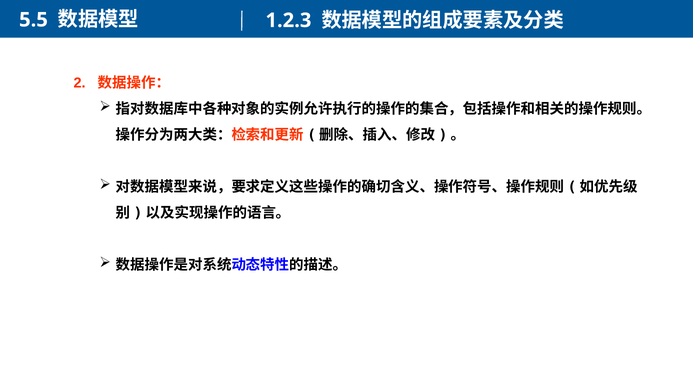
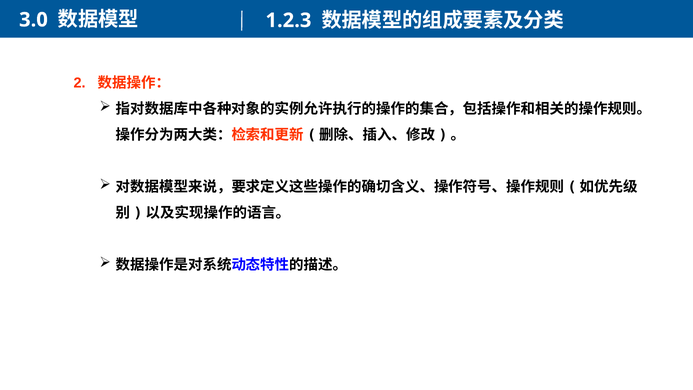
5.5: 5.5 -> 3.0 (33, 20)
